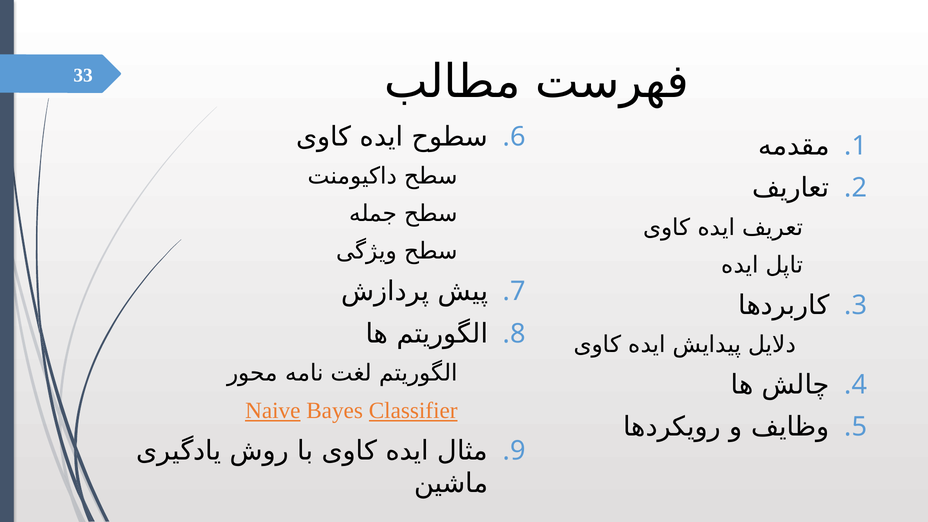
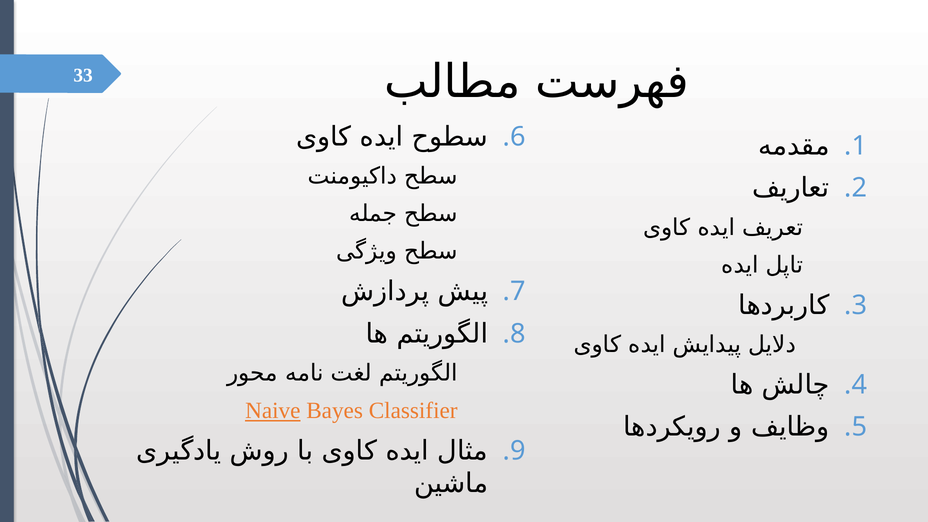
Classifier underline: present -> none (413, 411)
